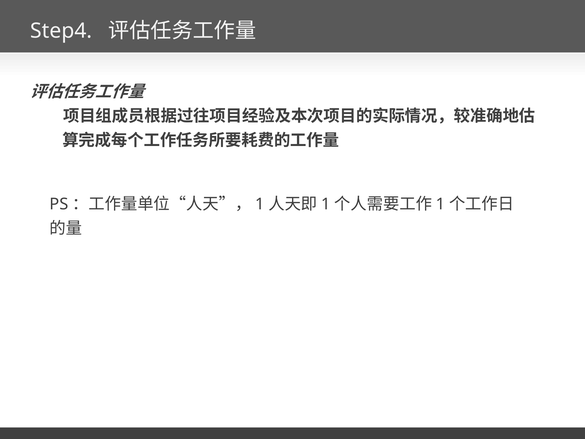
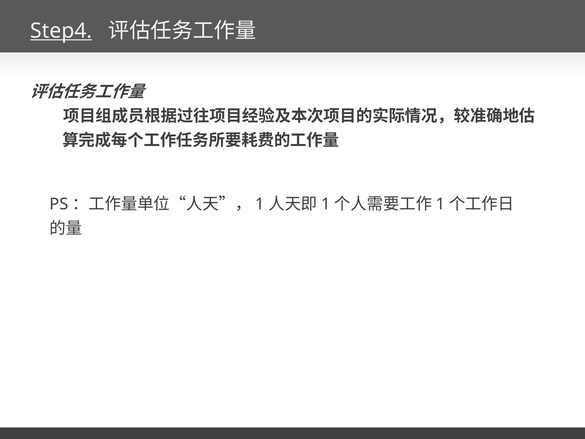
Step4 underline: none -> present (61, 31)
